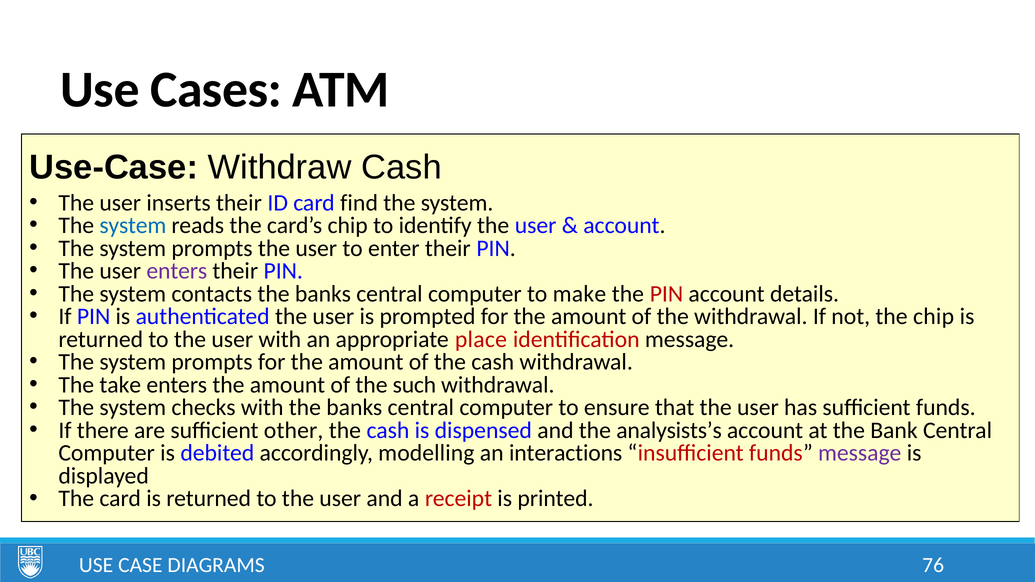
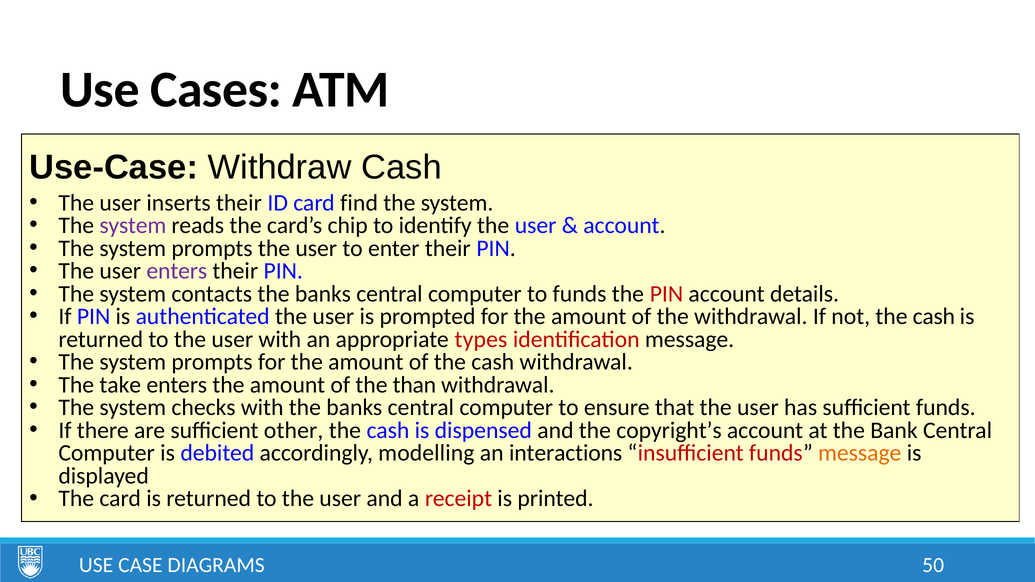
system colour: blue -> purple (133, 226)
to make: make -> funds (580, 294)
not the chip: chip -> cash (934, 317)
place: place -> types (481, 339)
such: such -> than (414, 385)
analysists’s: analysists’s -> copyright’s (669, 431)
message colour: purple -> orange (860, 453)
76: 76 -> 50 (933, 565)
